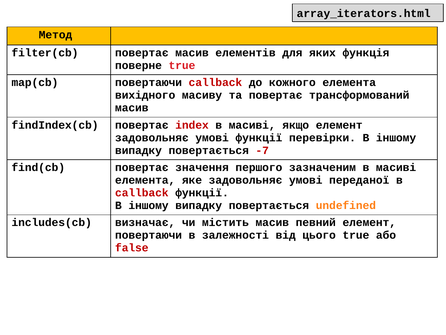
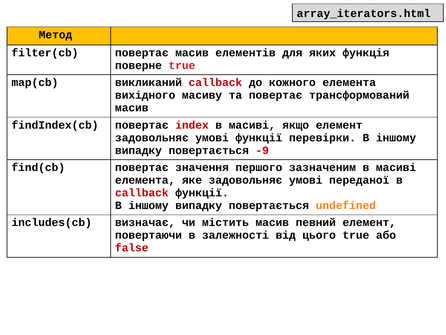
map(cb повертаючи: повертаючи -> викликаний (149, 82)
-7: -7 -> -9 (262, 150)
